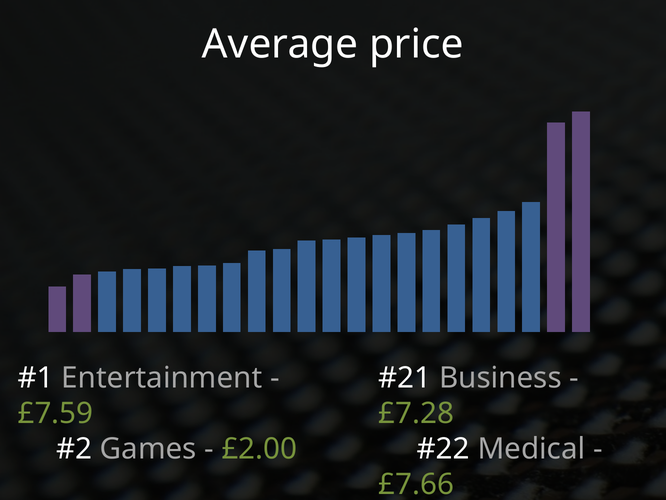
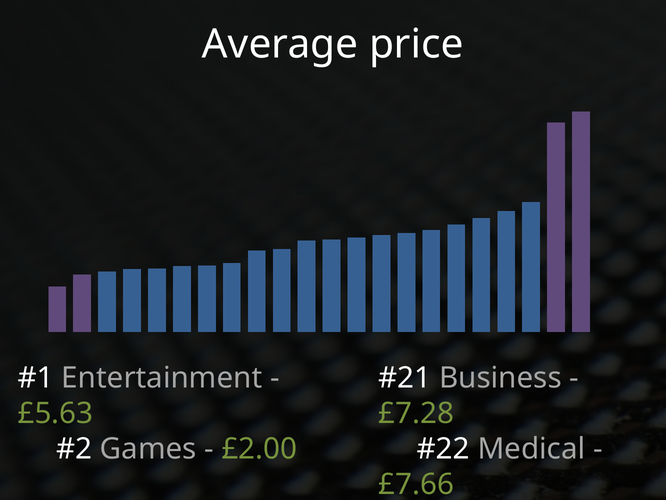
£7.59: £7.59 -> £5.63 (55, 413)
